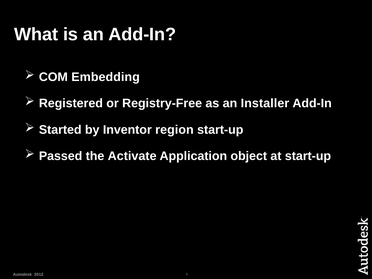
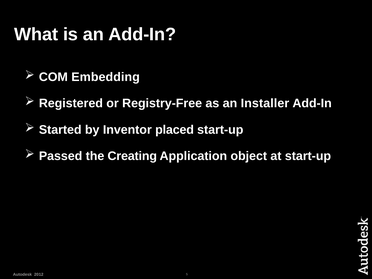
region: region -> placed (175, 130)
Activate: Activate -> Creating (132, 156)
